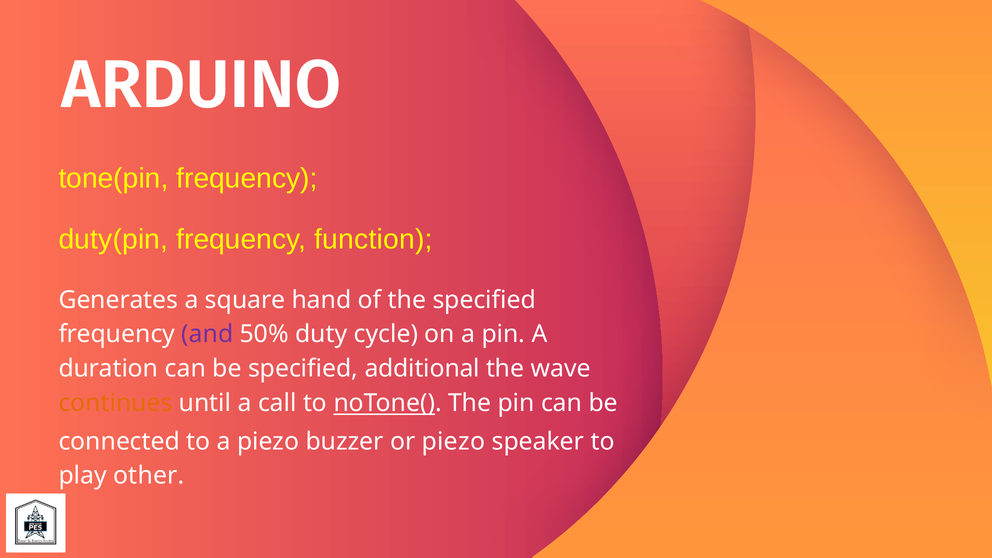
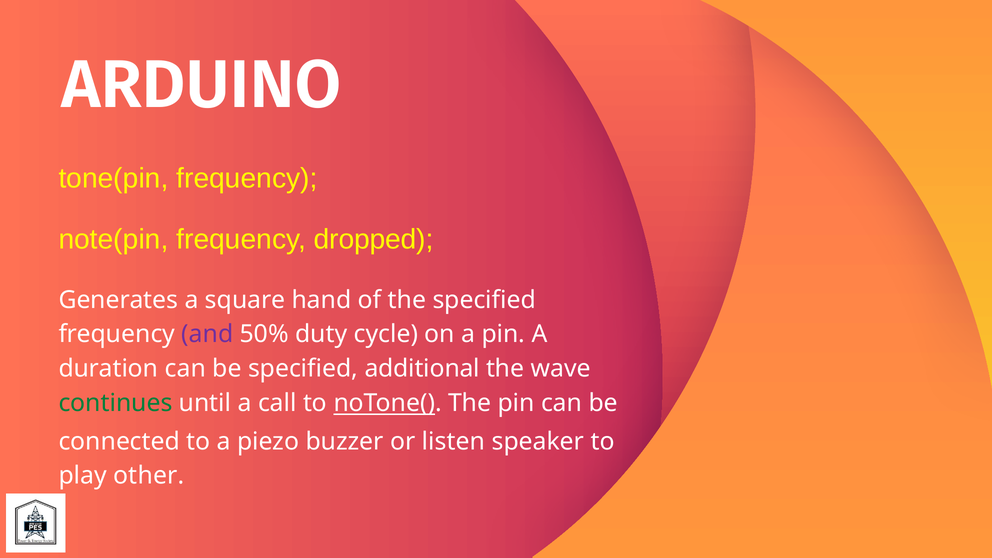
duty(pin: duty(pin -> note(pin (113, 240)
function: function -> dropped (374, 240)
continues colour: orange -> green (116, 403)
or piezo: piezo -> listen (454, 441)
